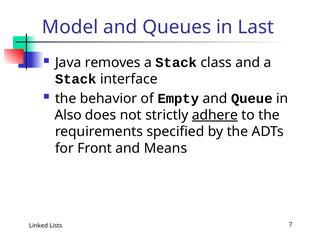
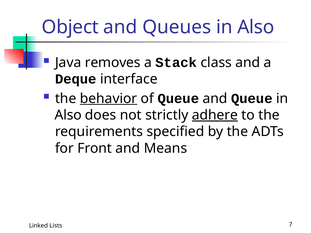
Model: Model -> Object (70, 27)
Queues in Last: Last -> Also (256, 27)
Stack: Stack -> Deque (76, 79)
behavior underline: none -> present (109, 99)
of Empty: Empty -> Queue (178, 99)
